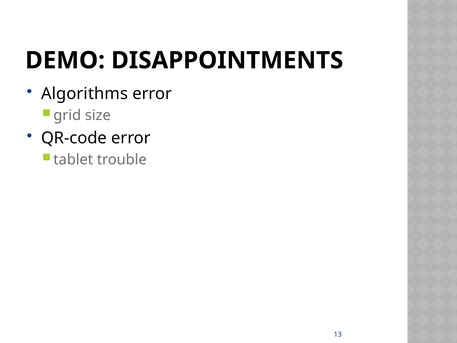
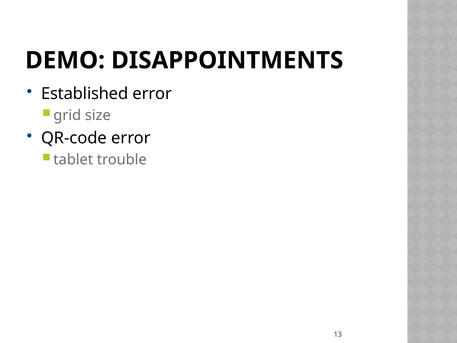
Algorithms: Algorithms -> Established (85, 94)
